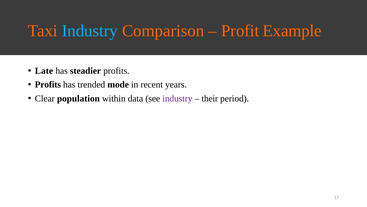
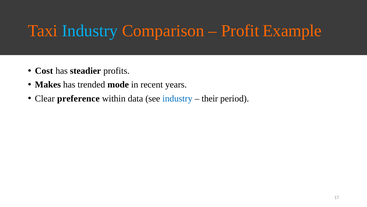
Late: Late -> Cost (44, 71)
Profits: Profits -> Makes (48, 84)
population: population -> preference (78, 98)
industry colour: purple -> blue (177, 98)
